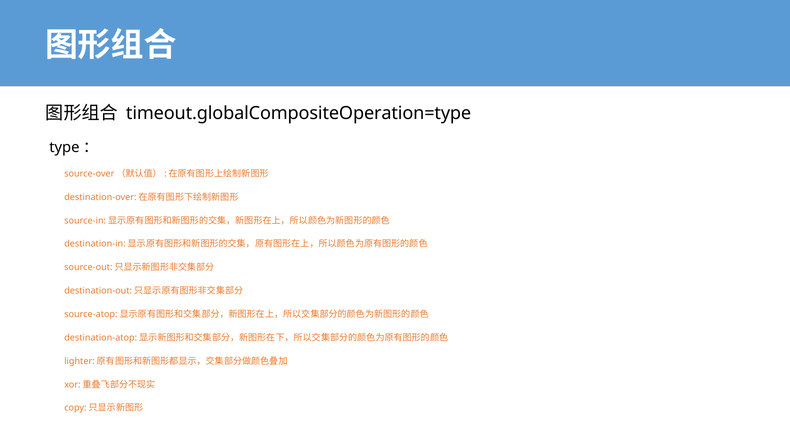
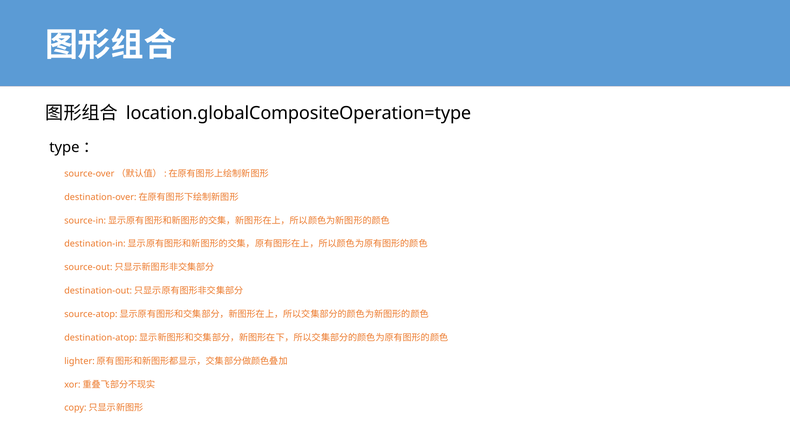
timeout.globalCompositeOperation=type: timeout.globalCompositeOperation=type -> location.globalCompositeOperation=type (299, 114)
